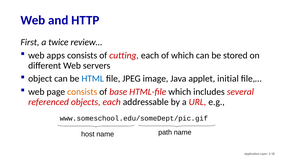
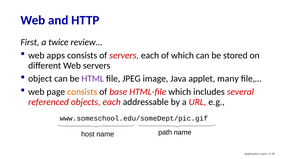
of cutting: cutting -> servers (124, 55)
HTML colour: blue -> purple (93, 78)
initial: initial -> many (228, 78)
